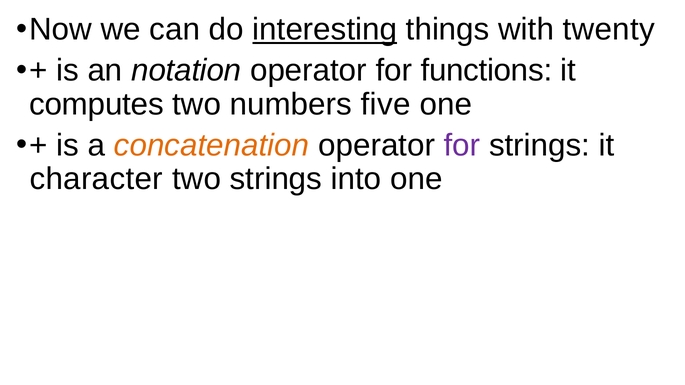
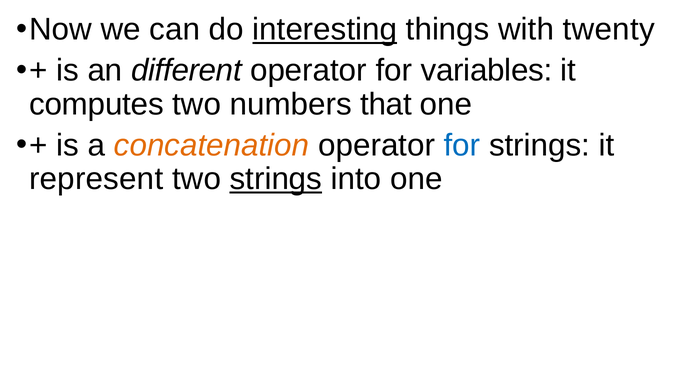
notation: notation -> different (186, 70)
functions: functions -> variables (486, 70)
five: five -> that (386, 104)
for colour: purple -> blue (462, 145)
character: character -> represent (96, 179)
strings underline: none -> present (276, 179)
